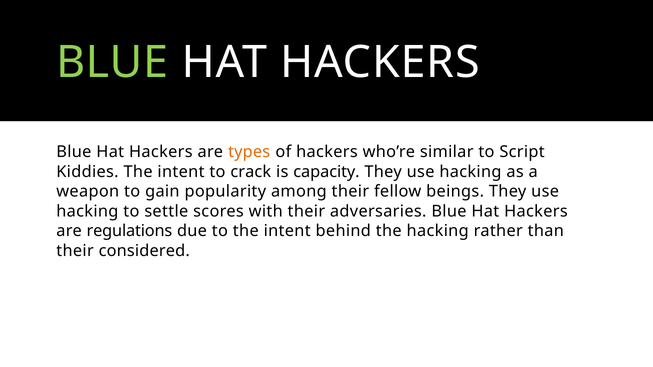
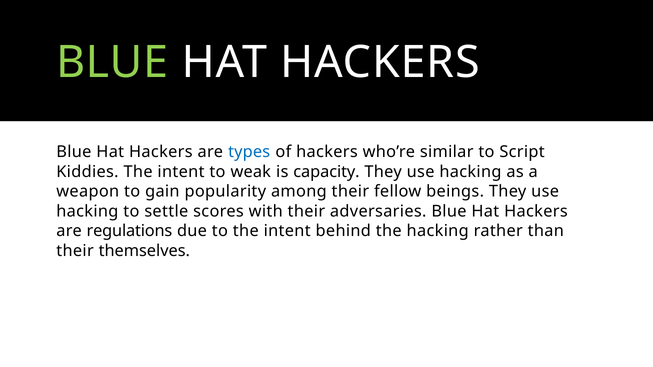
types colour: orange -> blue (249, 152)
crack: crack -> weak (251, 172)
considered: considered -> themselves (144, 251)
